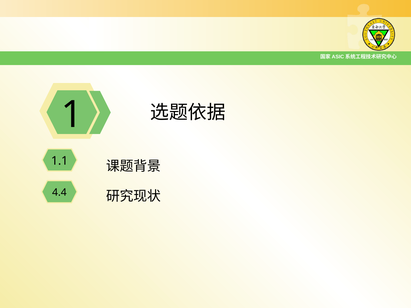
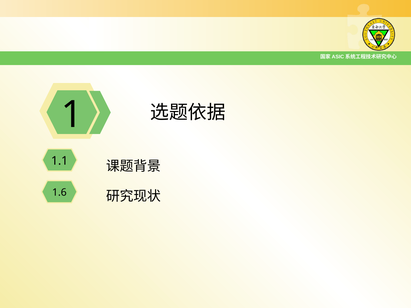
4.4: 4.4 -> 1.6 (59, 193)
